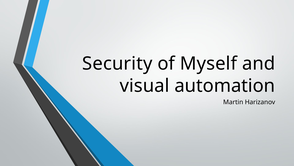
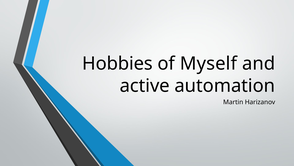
Security: Security -> Hobbies (117, 63)
visual: visual -> active (145, 86)
